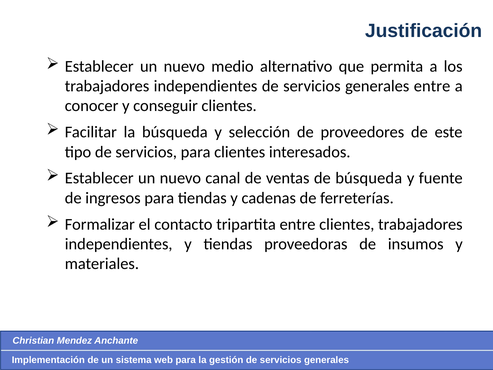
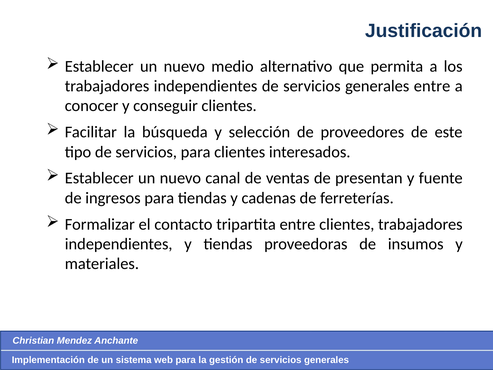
de búsqueda: búsqueda -> presentan (369, 178)
